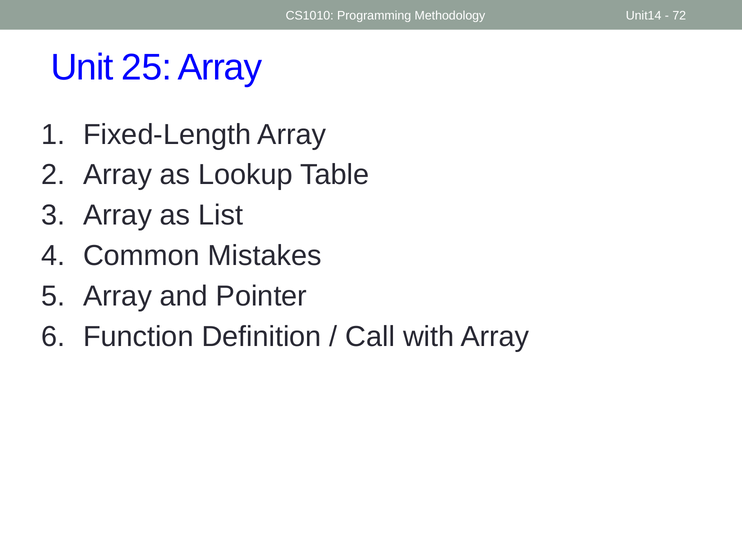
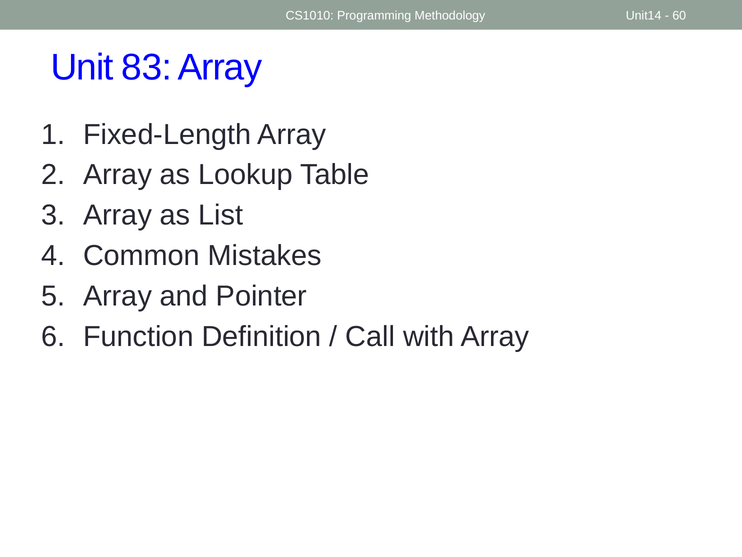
72: 72 -> 60 (679, 16)
25: 25 -> 83 (147, 67)
